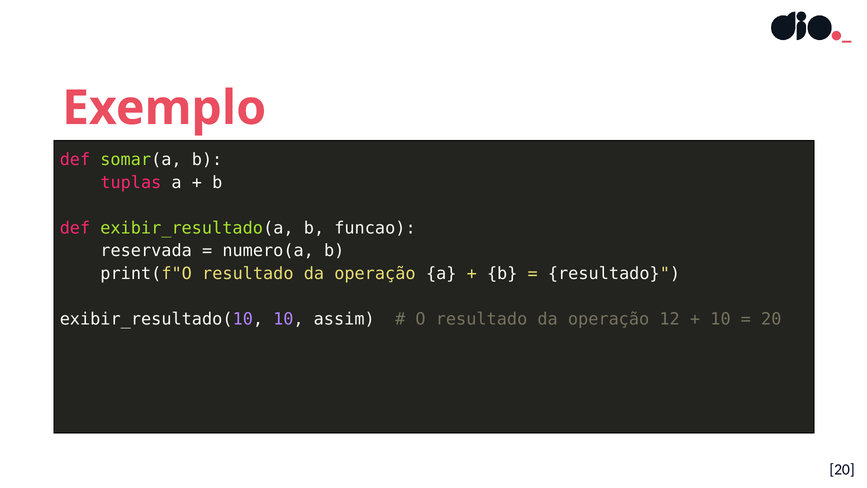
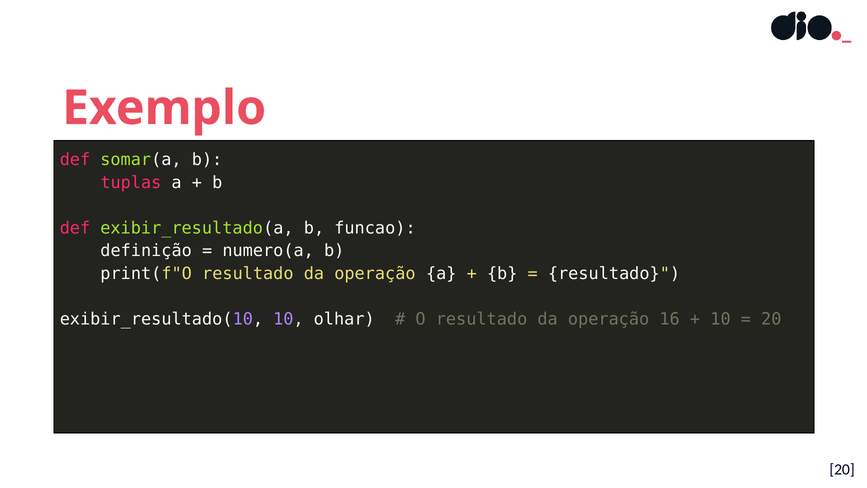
reservada: reservada -> definição (146, 251)
assim: assim -> olhar (344, 319)
12: 12 -> 16 (670, 319)
